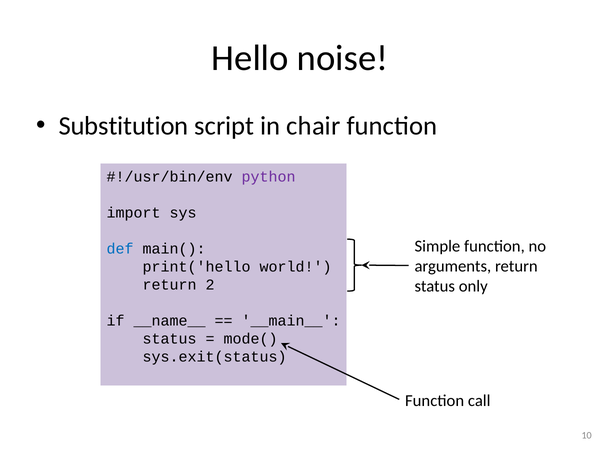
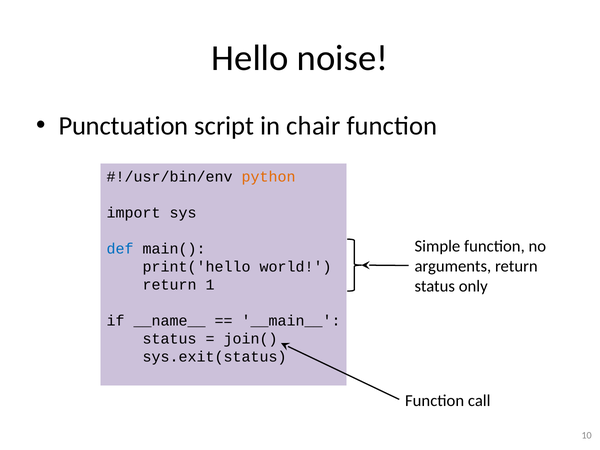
Substitution: Substitution -> Punctuation (124, 126)
python colour: purple -> orange (269, 177)
2: 2 -> 1 (210, 285)
mode(: mode( -> join( (251, 339)
